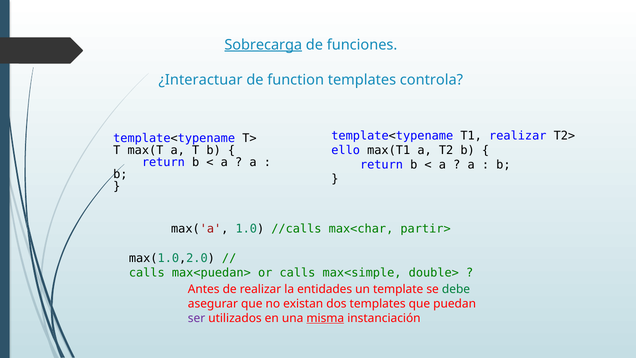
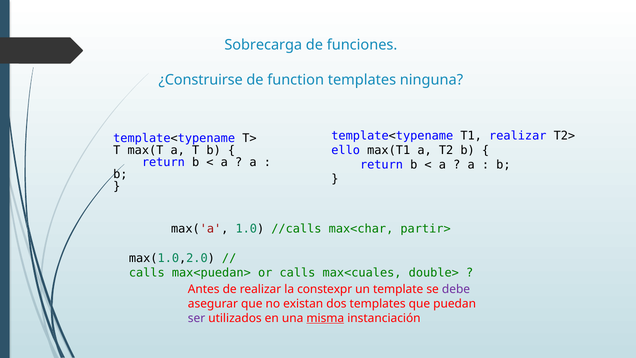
Sobrecarga underline: present -> none (263, 45)
¿Interactuar: ¿Interactuar -> ¿Construirse (201, 80)
controla: controla -> ninguna (431, 80)
max<simple: max<simple -> max<cuales (362, 273)
entidades: entidades -> constexpr (325, 289)
debe colour: green -> purple (456, 289)
